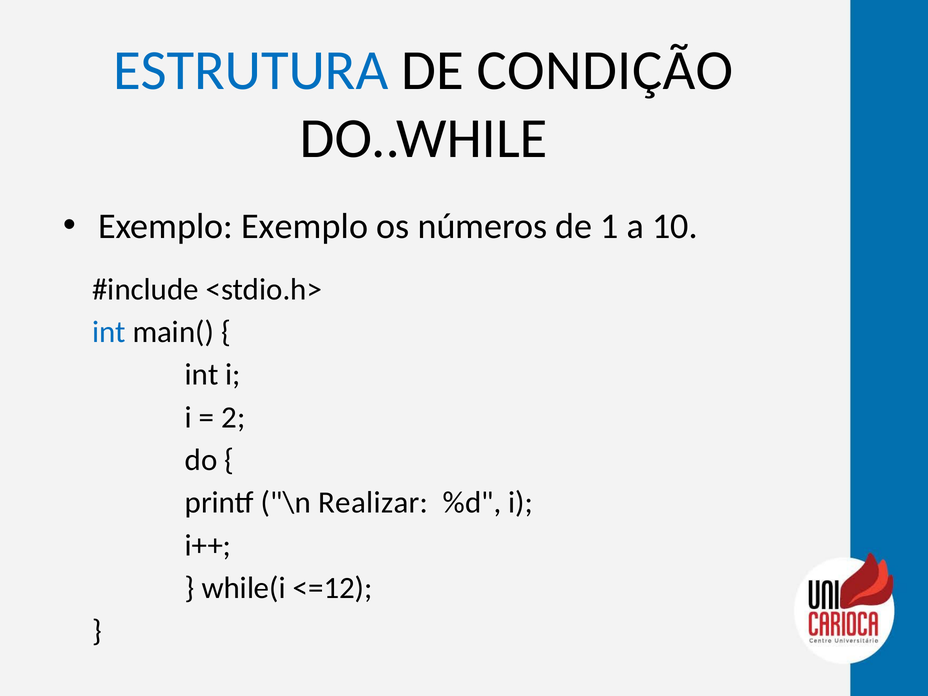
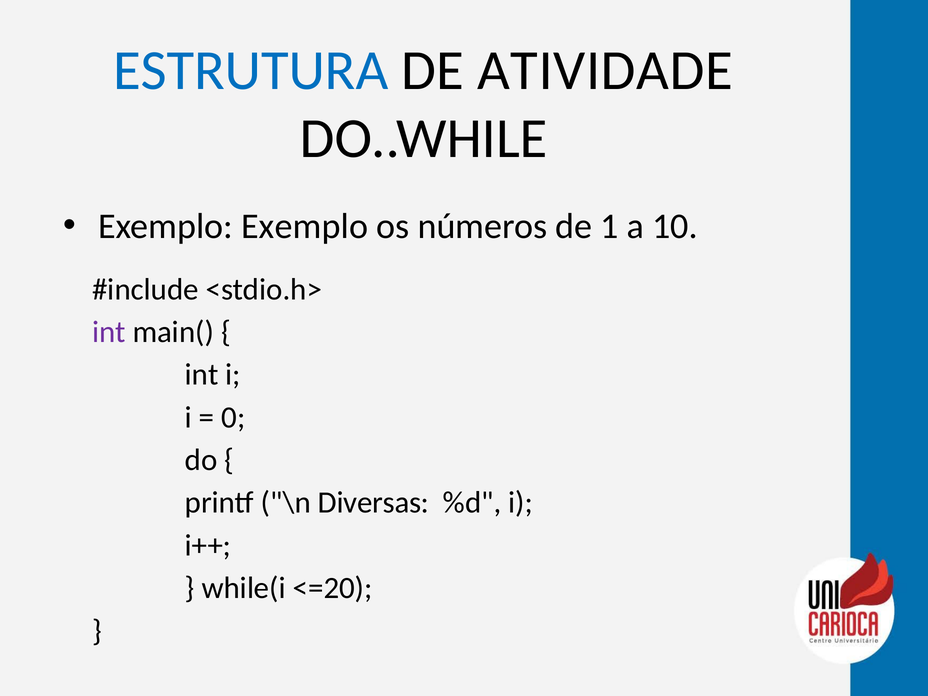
CONDIÇÃO: CONDIÇÃO -> ATIVIDADE (605, 71)
int colour: blue -> purple (109, 332)
2: 2 -> 0 (233, 417)
Realizar: Realizar -> Diversas (373, 503)
<=12: <=12 -> <=20 (333, 588)
